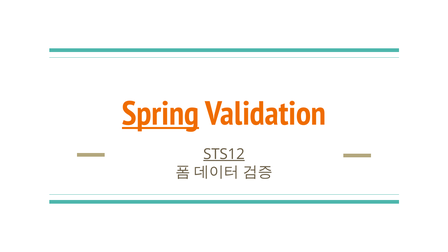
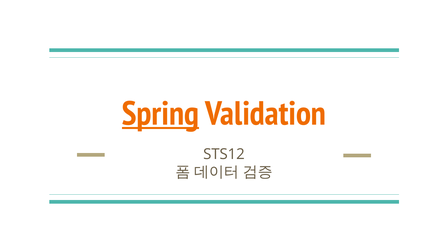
STS12 underline: present -> none (224, 154)
